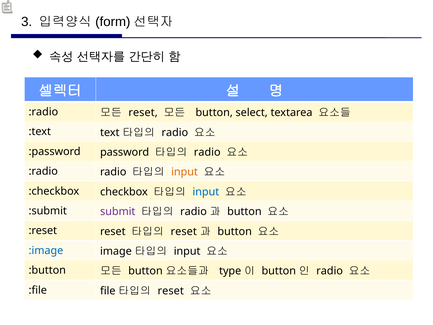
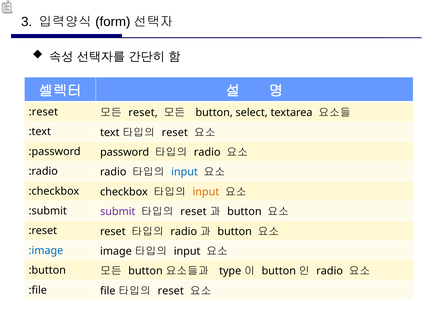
:radio: :radio -> :reset (43, 112)
radio: radio -> reset (175, 132)
input colour: orange -> blue (185, 172)
input colour: blue -> orange (206, 192)
radio: radio -> reset (193, 211)
reset: reset -> radio (184, 231)
